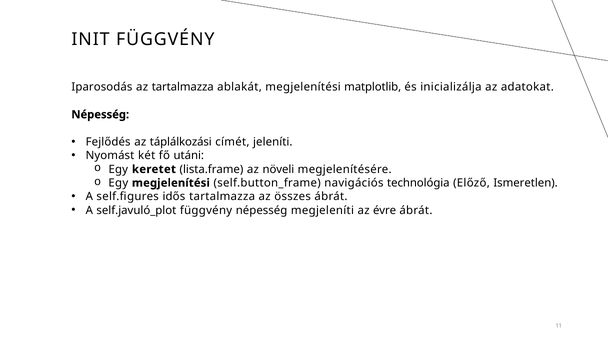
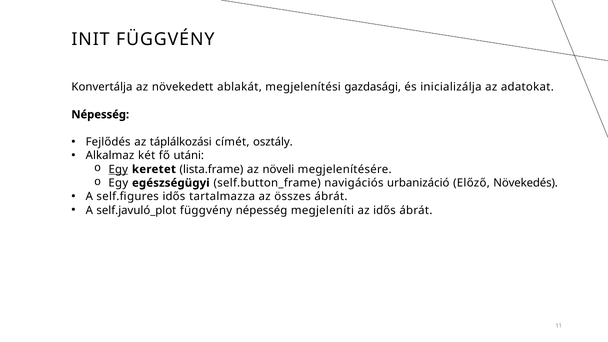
Iparosodás: Iparosodás -> Konvertálja (102, 87)
az tartalmazza: tartalmazza -> növekedett (183, 87)
matplotlib: matplotlib -> gazdasági (373, 87)
jeleníti: jeleníti -> osztály (273, 142)
Nyomást: Nyomást -> Alkalmaz (110, 156)
Egy underline: none -> present (118, 169)
Egy megjelenítési: megjelenítési -> egészségügyi (171, 183)
technológia: technológia -> urbanizáció (418, 183)
Ismeretlen: Ismeretlen -> Növekedés (526, 183)
az évre: évre -> idős (384, 210)
